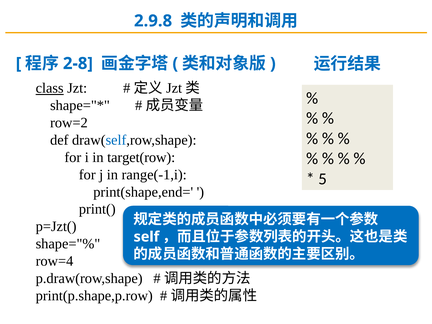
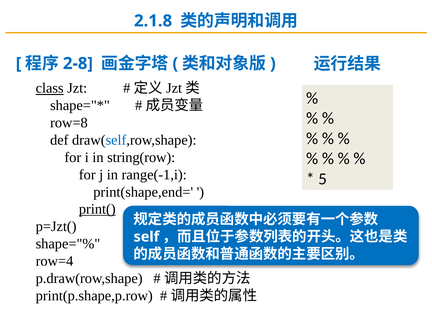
2.9.8: 2.9.8 -> 2.1.8 (153, 21)
row=2: row=2 -> row=8 (69, 123)
target(row: target(row -> string(row (141, 157)
print( underline: none -> present (97, 209)
